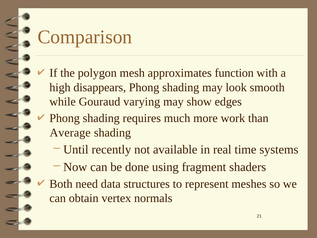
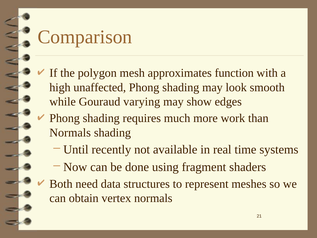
disappears: disappears -> unaffected (100, 87)
Average: Average -> Normals (70, 132)
